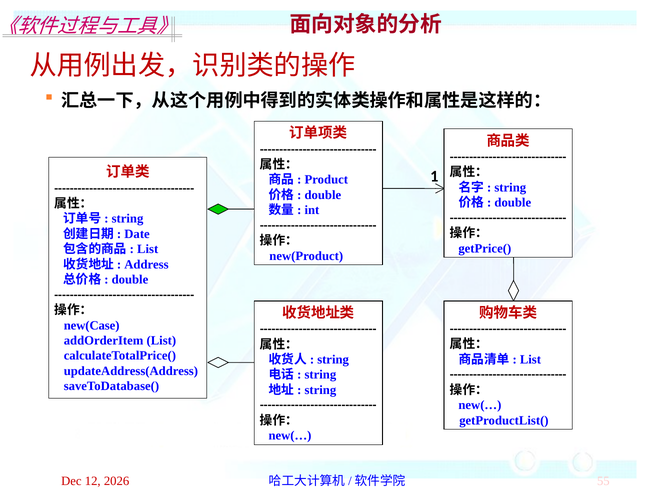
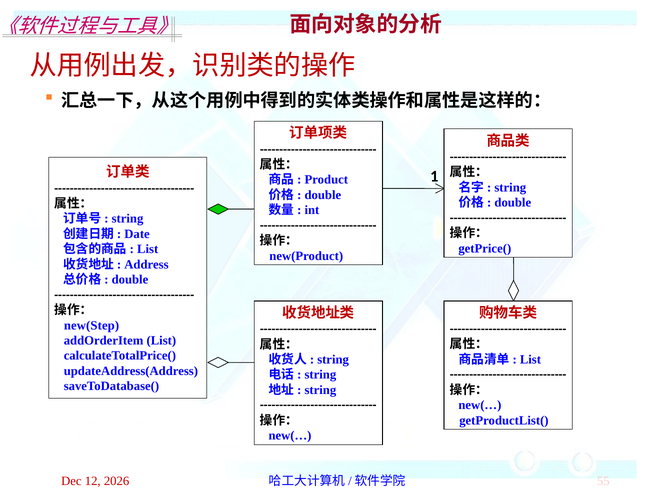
new(Case: new(Case -> new(Step (92, 325)
